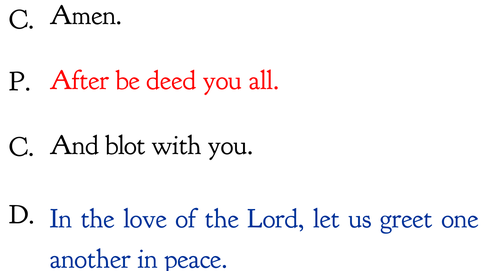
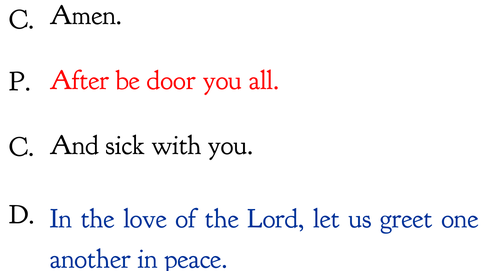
deed: deed -> door (171, 80)
blot: blot -> sick (125, 145)
